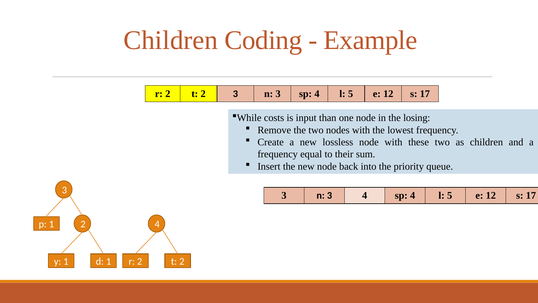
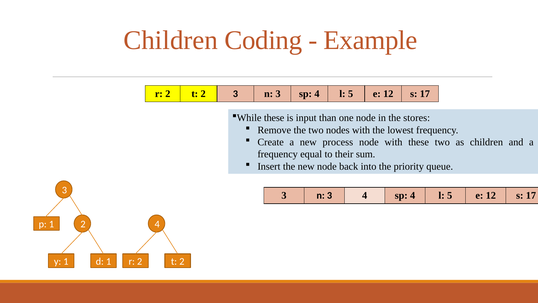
costs: costs -> these (274, 118)
losing: losing -> stores (417, 118)
lossless: lossless -> process (338, 142)
